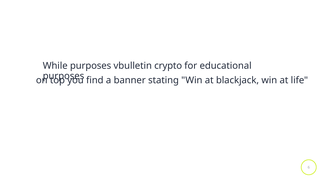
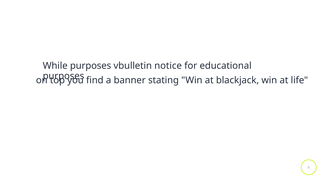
crypto: crypto -> notice (168, 66)
